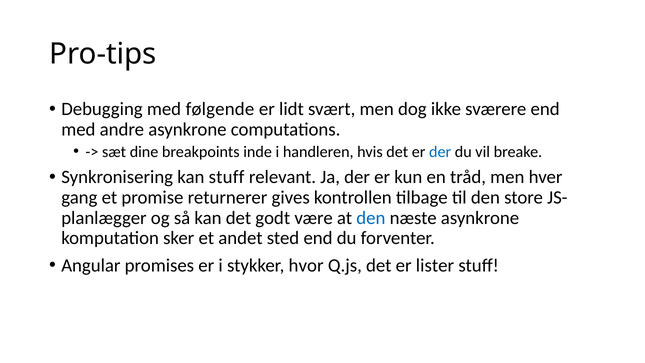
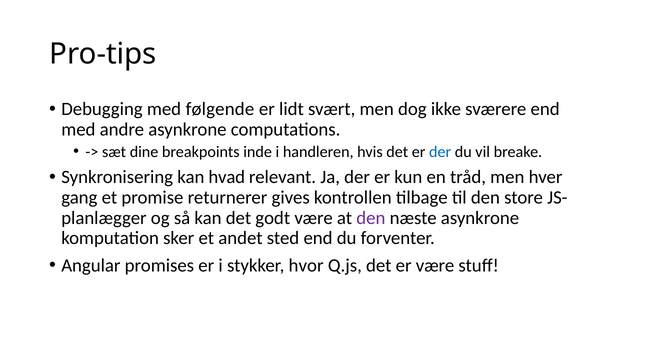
kan stuff: stuff -> hvad (227, 177)
den colour: blue -> purple (371, 218)
er lister: lister -> være (435, 265)
